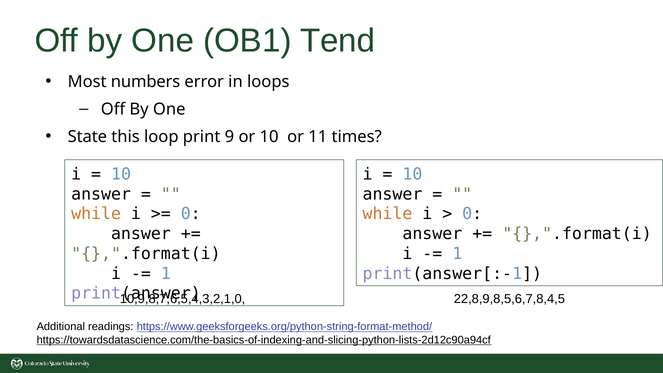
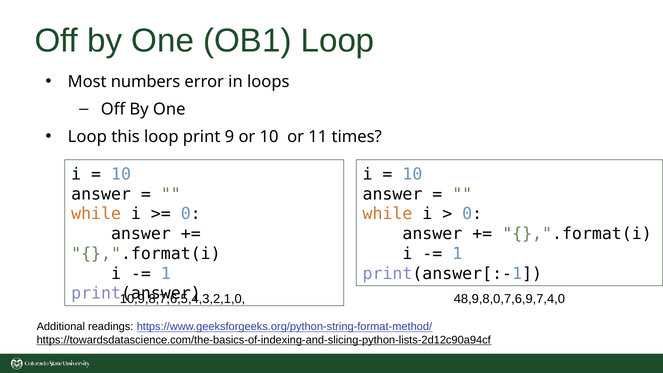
OB1 Tend: Tend -> Loop (338, 41)
State: State -> Loop (87, 137)
22,8,9,8,5,6,7,8,4,5: 22,8,9,8,5,6,7,8,4,5 -> 48,9,8,0,7,6,9,7,4,0 (509, 299)
